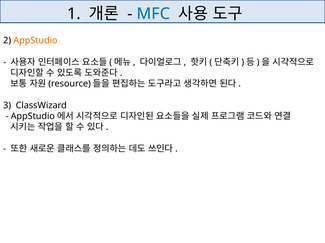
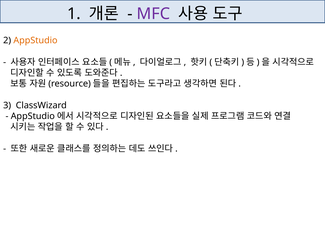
MFC colour: blue -> purple (153, 14)
